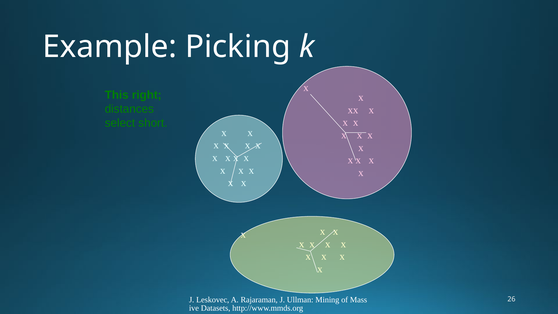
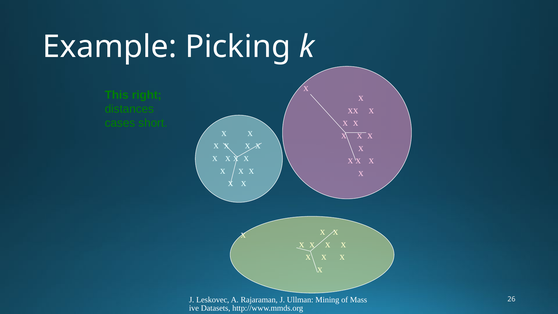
select: select -> cases (120, 123)
